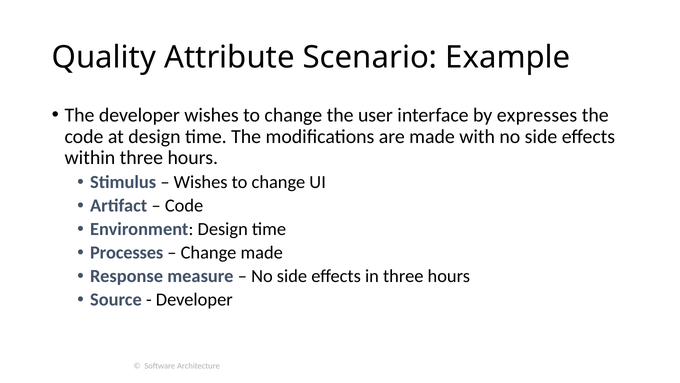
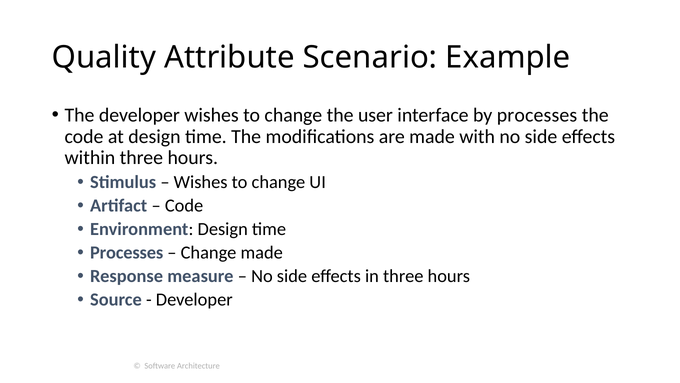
by expresses: expresses -> processes (537, 115)
